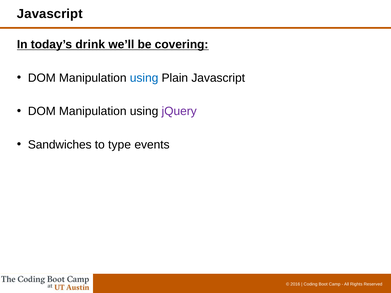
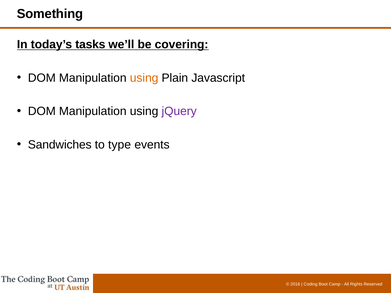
Javascript: Javascript -> Something (50, 14)
drink: drink -> tasks (90, 45)
using colour: blue -> orange (144, 78)
